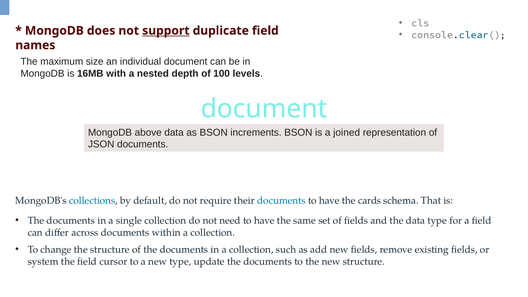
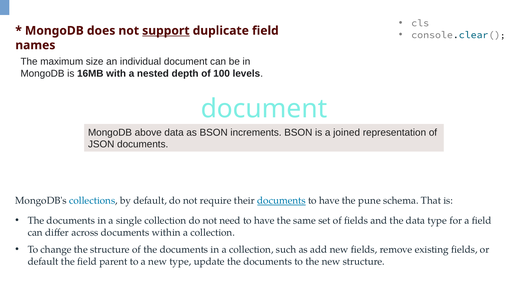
documents underline: none -> present (281, 201)
cards: cards -> pune (370, 201)
system: system -> default (43, 261)
cursor: cursor -> parent (113, 261)
